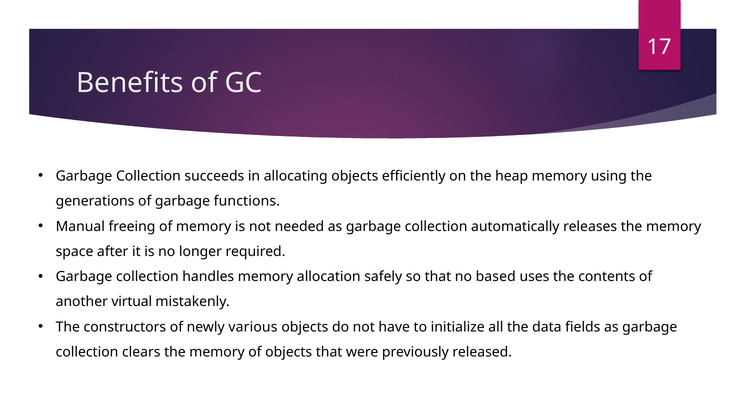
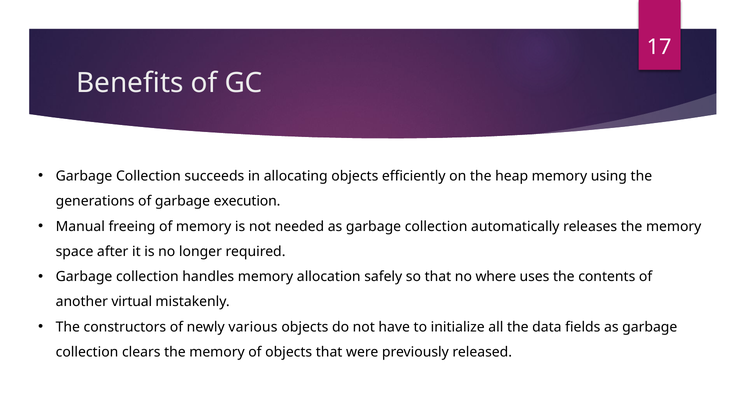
functions: functions -> execution (247, 202)
based: based -> where (496, 277)
